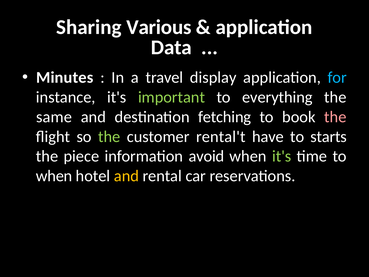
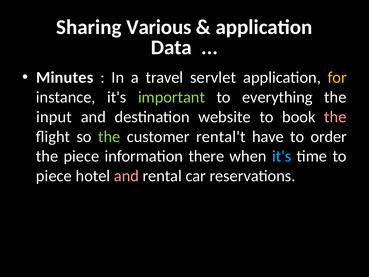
display: display -> servlet (213, 77)
for colour: light blue -> yellow (337, 77)
same: same -> input (54, 117)
fetching: fetching -> website (225, 117)
starts: starts -> order (329, 136)
avoid: avoid -> there (206, 156)
it's colour: light green -> light blue (282, 156)
when: when -> piece (54, 176)
and colour: yellow -> pink (126, 176)
